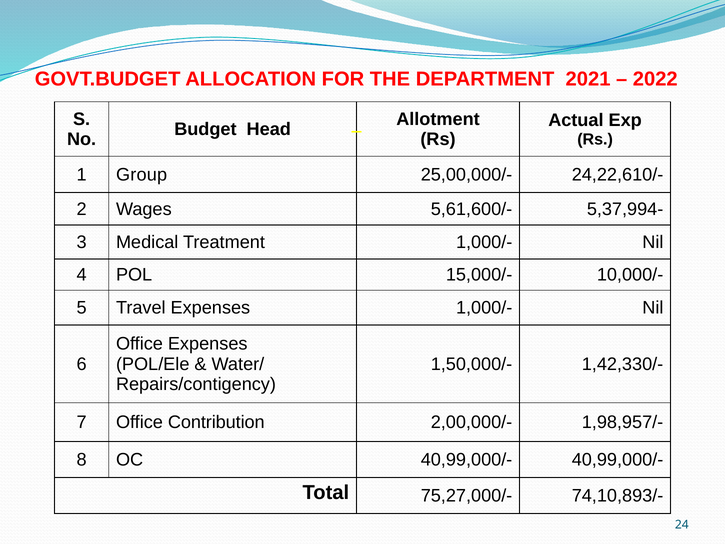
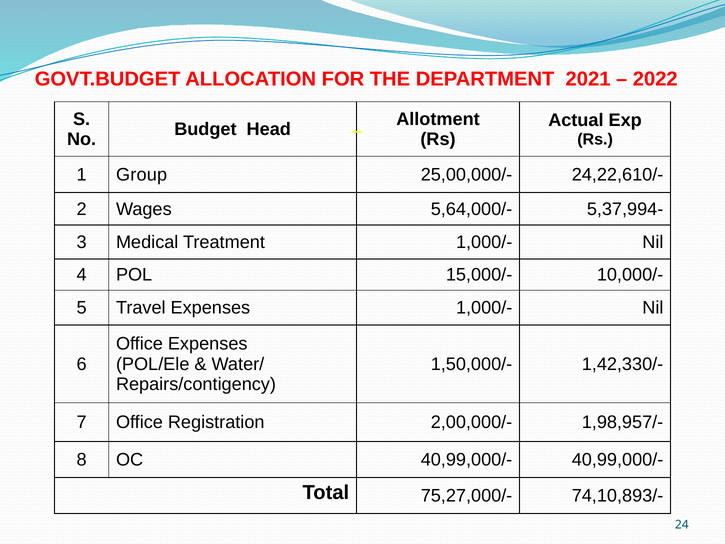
5,61,600/-: 5,61,600/- -> 5,64,000/- (472, 209)
Contribution: Contribution -> Registration (216, 422)
